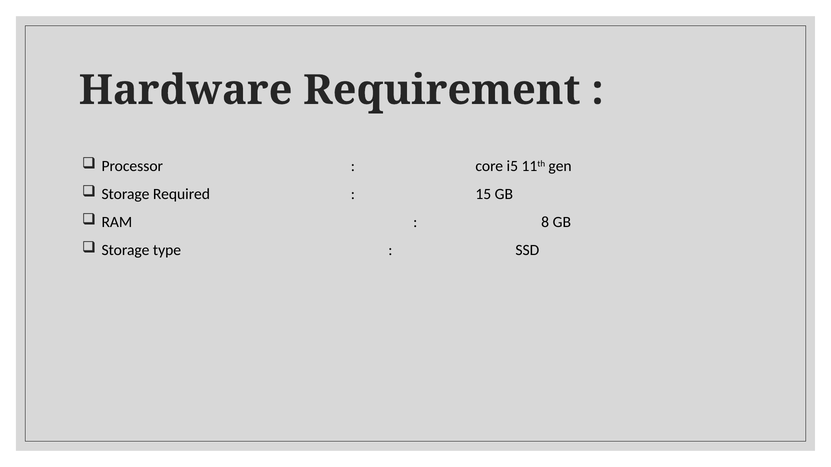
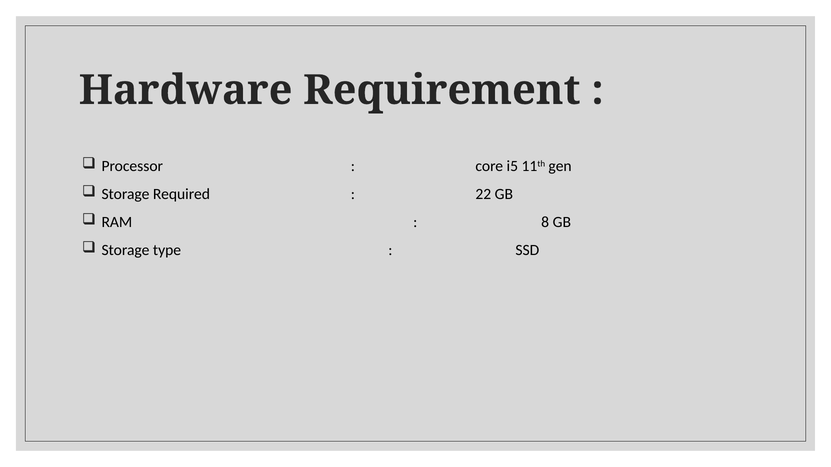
15: 15 -> 22 (483, 194)
